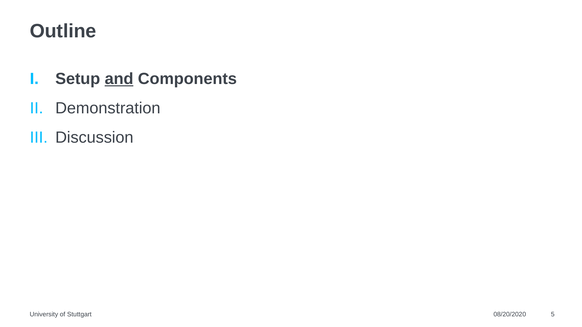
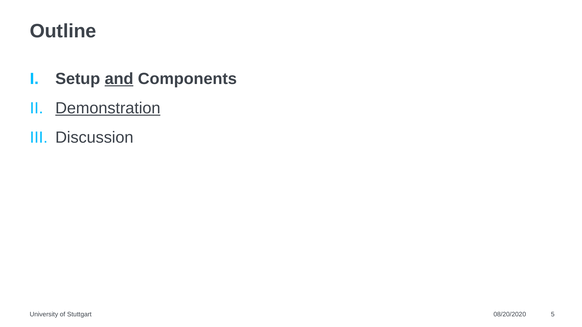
Demonstration underline: none -> present (108, 108)
